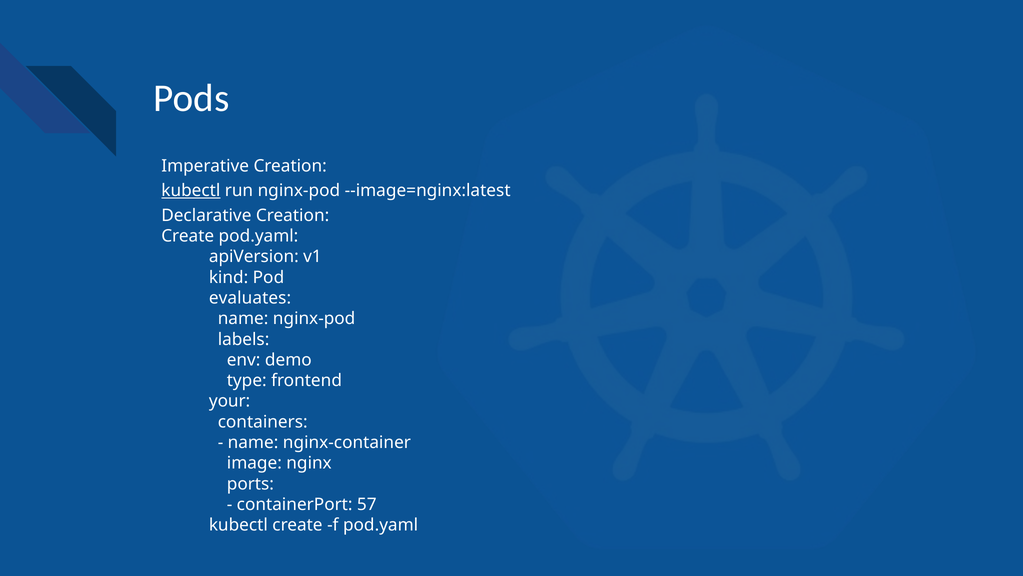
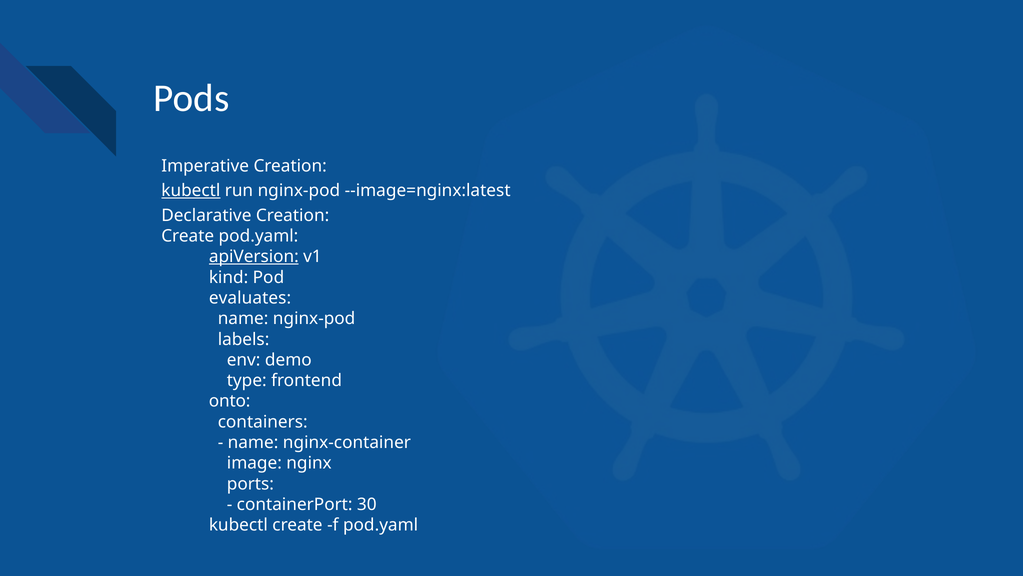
apiVersion underline: none -> present (254, 257)
your: your -> onto (230, 401)
57: 57 -> 30 (367, 504)
